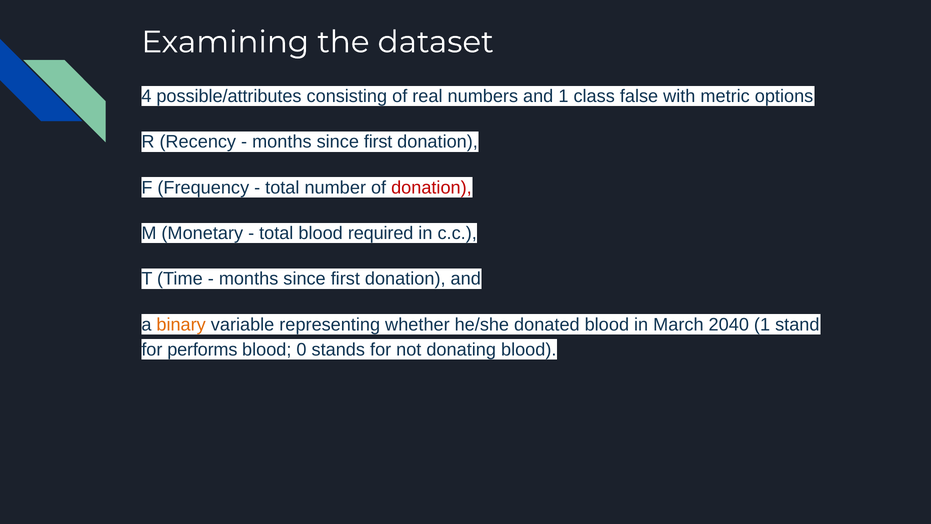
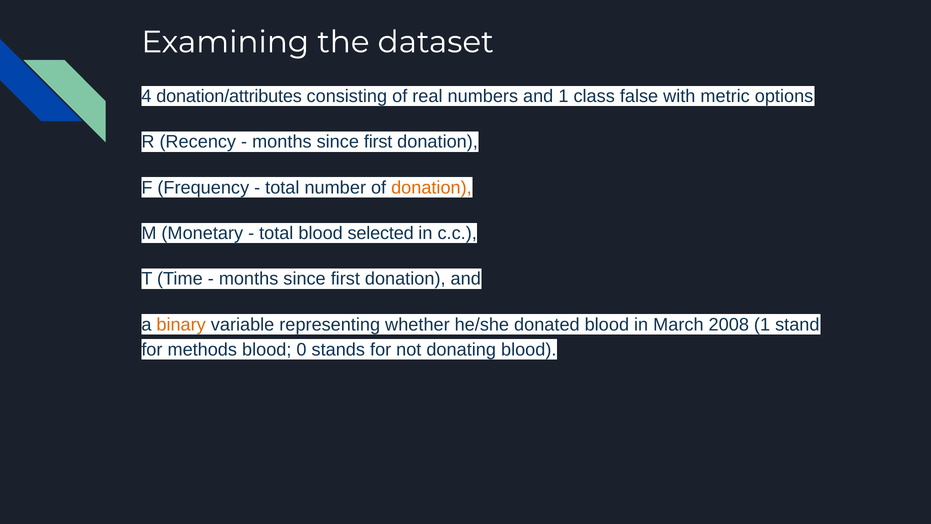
possible/attributes: possible/attributes -> donation/attributes (229, 96)
donation colour: red -> orange (431, 188)
required: required -> selected (381, 233)
2040: 2040 -> 2008 (729, 324)
performs: performs -> methods (202, 349)
